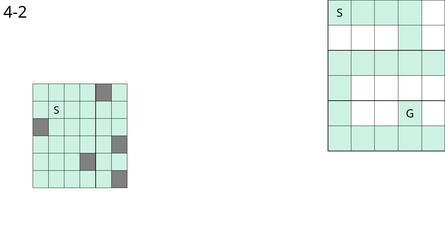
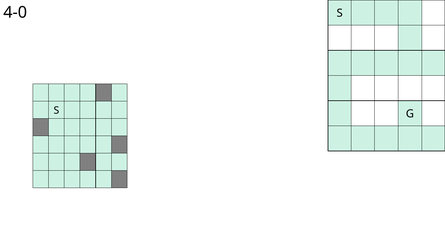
4-2: 4-2 -> 4-0 (15, 13)
